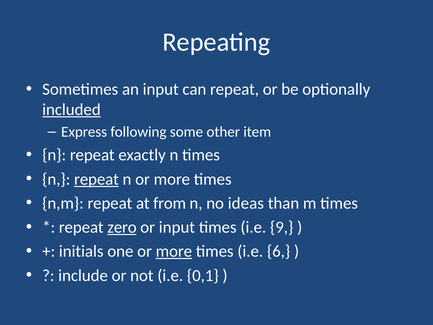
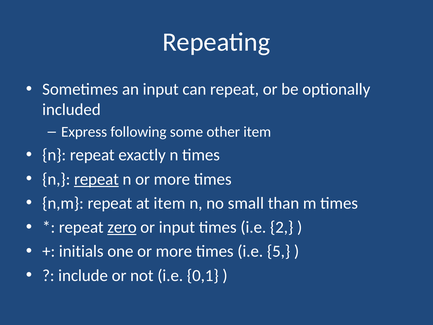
included underline: present -> none (71, 109)
at from: from -> item (169, 203)
ideas: ideas -> small (246, 203)
9: 9 -> 2 (282, 227)
more underline: present -> none (174, 251)
6: 6 -> 5 (279, 251)
